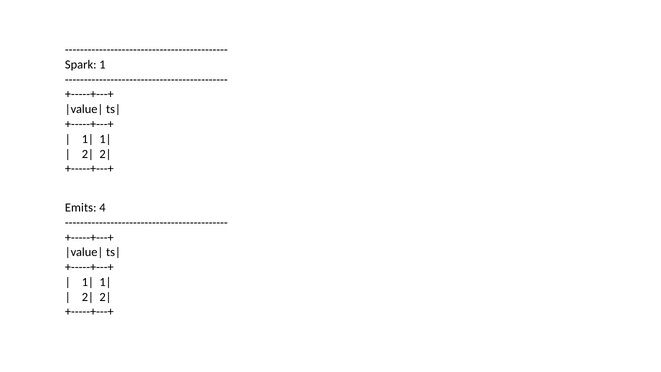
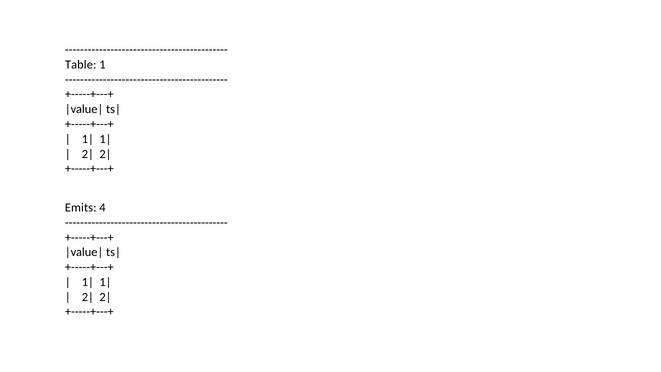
Spark: Spark -> Table (81, 65)
